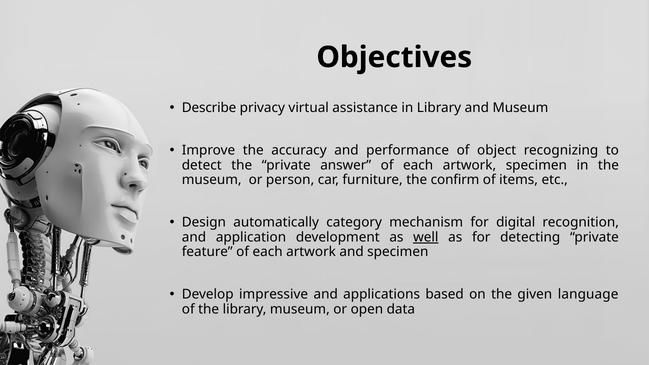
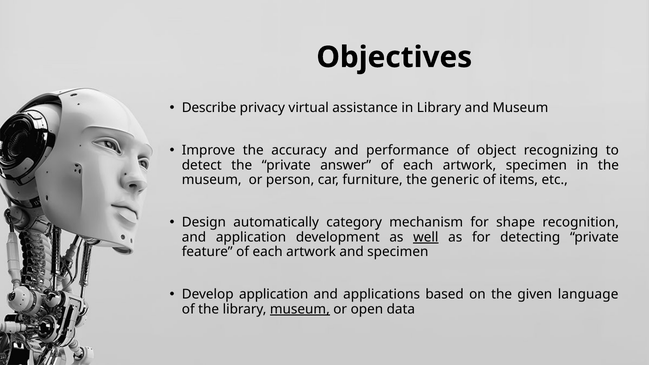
confirm: confirm -> generic (455, 180)
digital: digital -> shape (516, 223)
Develop impressive: impressive -> application (274, 295)
museum underline: none -> present (300, 309)
